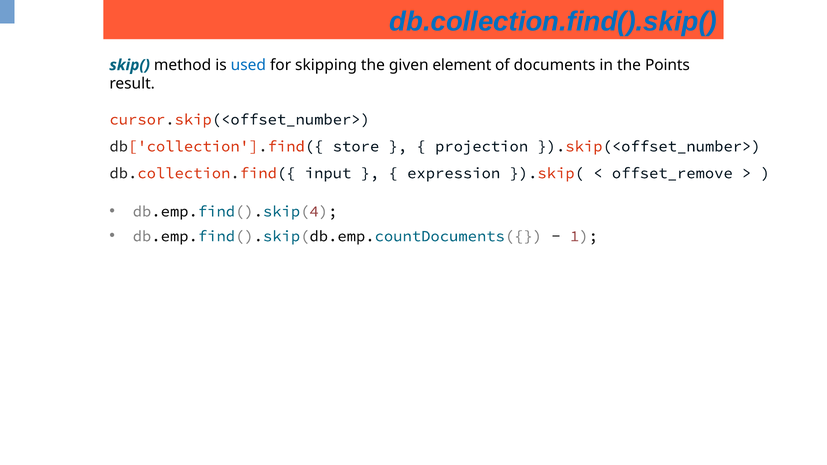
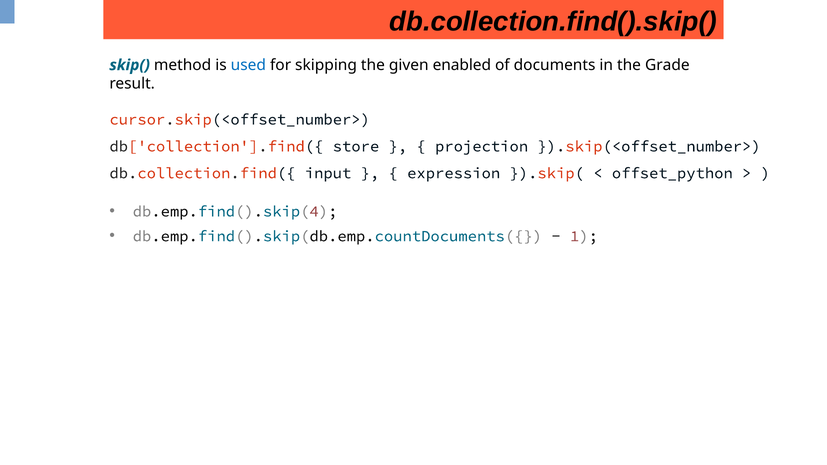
db.collection.find().skip( colour: blue -> black (553, 22)
element: element -> enabled (462, 65)
Points: Points -> Grade (667, 65)
offset_remove: offset_remove -> offset_python (672, 173)
